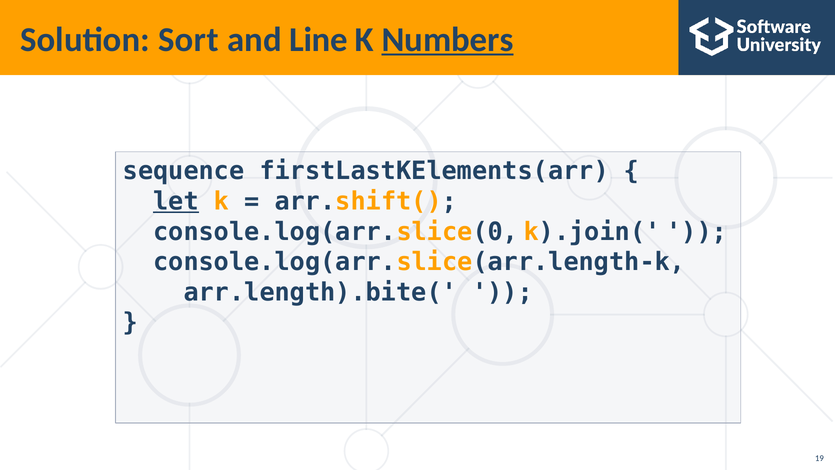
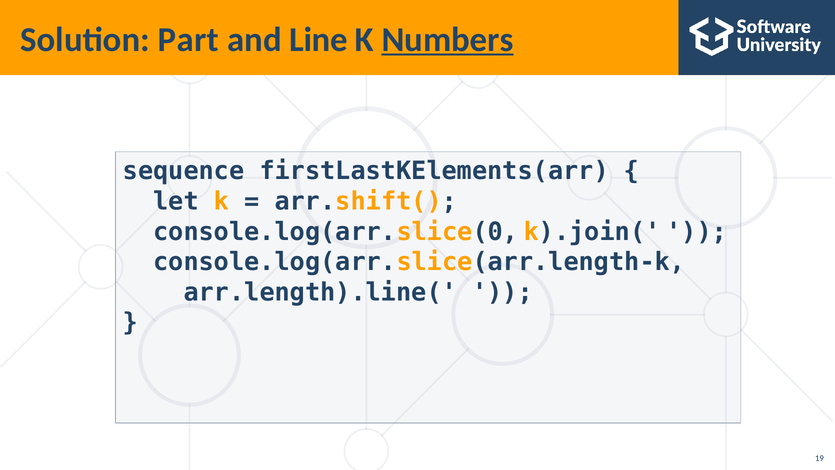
Sort: Sort -> Part (188, 40)
let underline: present -> none (176, 201)
arr.length).bite(: arr.length).bite( -> arr.length).line( (320, 292)
